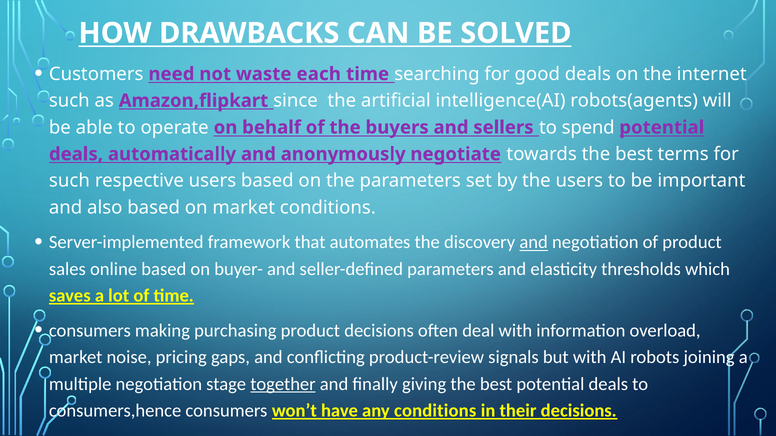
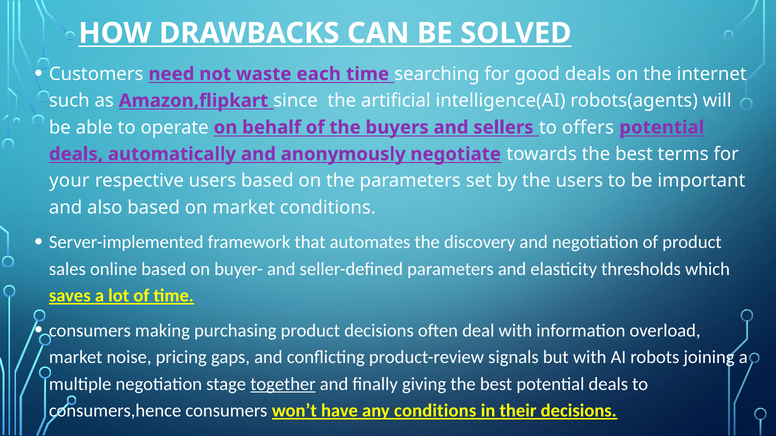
spend: spend -> offers (588, 128)
such: such -> your (69, 181)
and underline: present -> none (534, 243)
